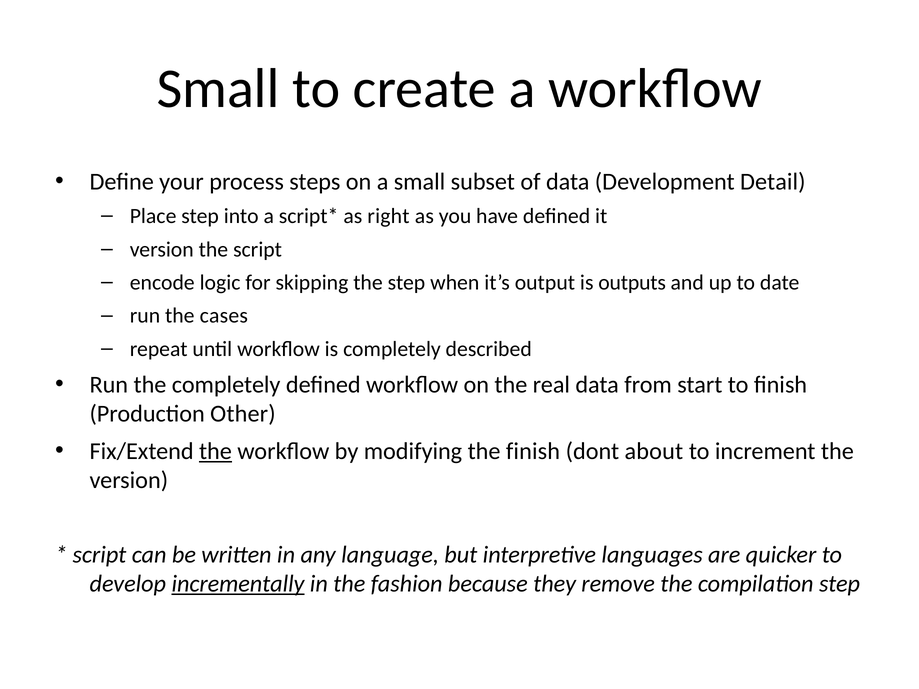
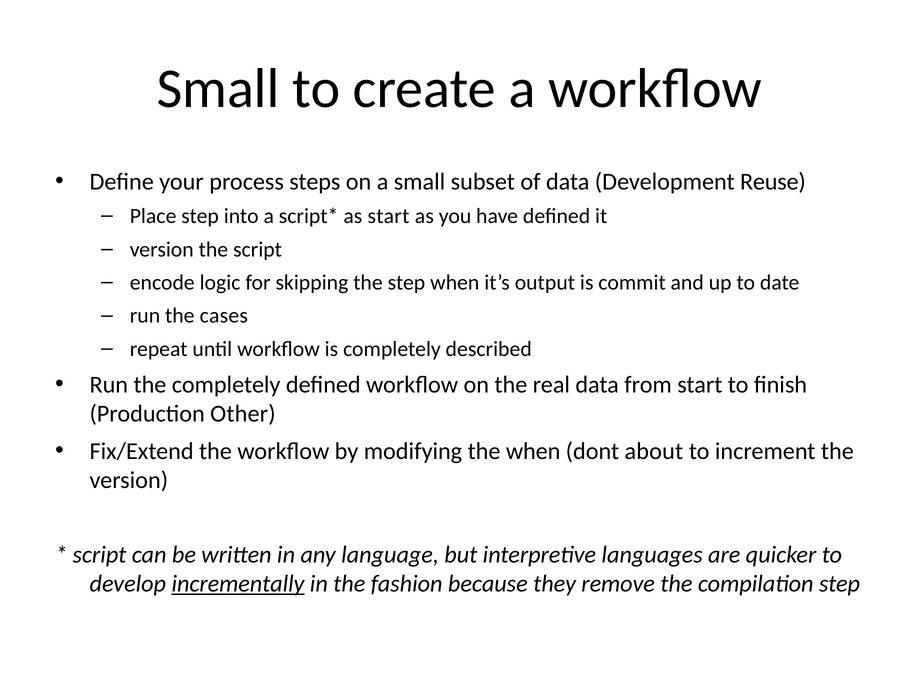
Detail: Detail -> Reuse (773, 182)
as right: right -> start (388, 216)
outputs: outputs -> commit (632, 283)
the underline: present -> none (215, 451)
the finish: finish -> when (533, 451)
